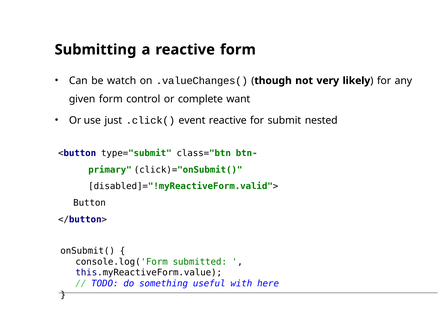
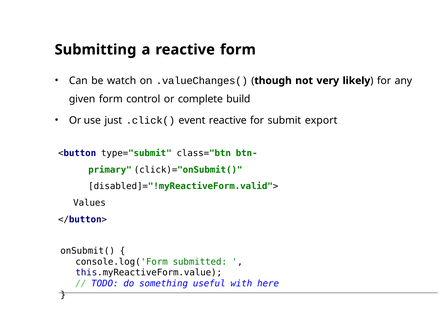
want: want -> build (238, 99)
nested: nested -> export (321, 120)
Button: Button -> Values (90, 203)
